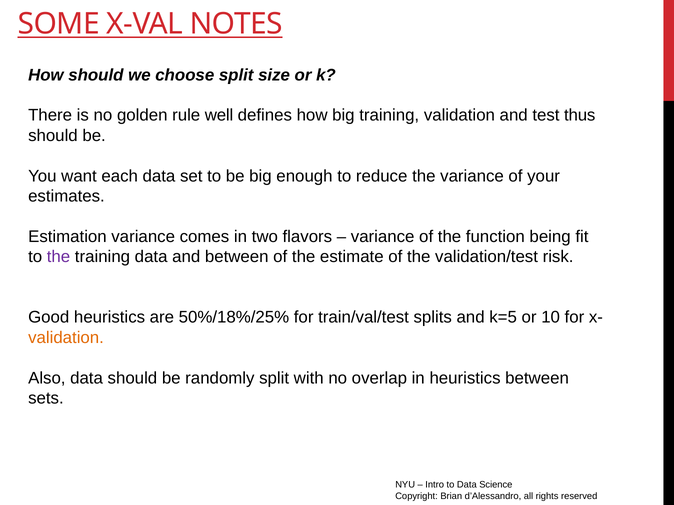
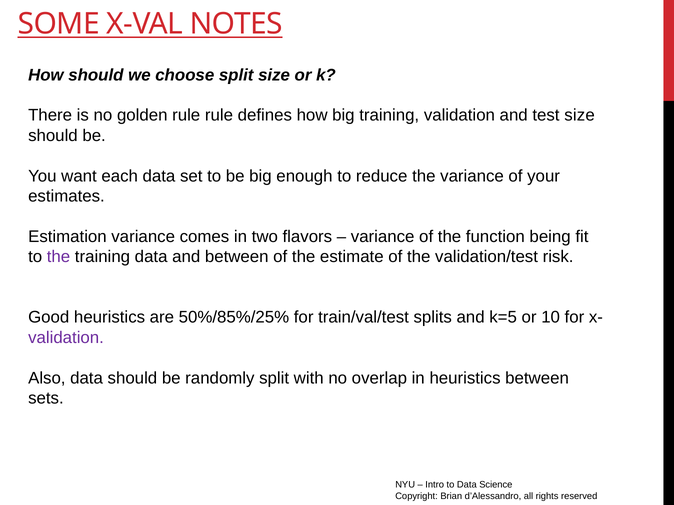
rule well: well -> rule (219, 115)
test thus: thus -> size (580, 115)
50%/18%/25%: 50%/18%/25% -> 50%/85%/25% (234, 318)
validation colour: orange -> purple (66, 338)
